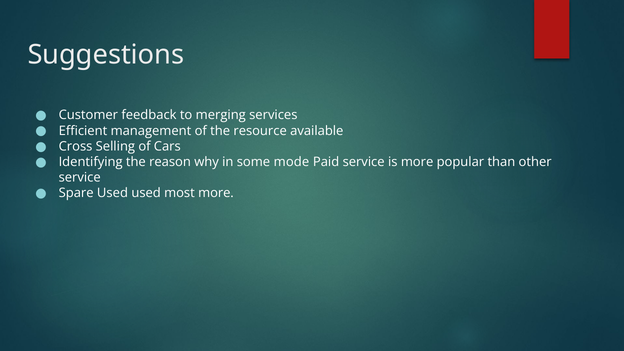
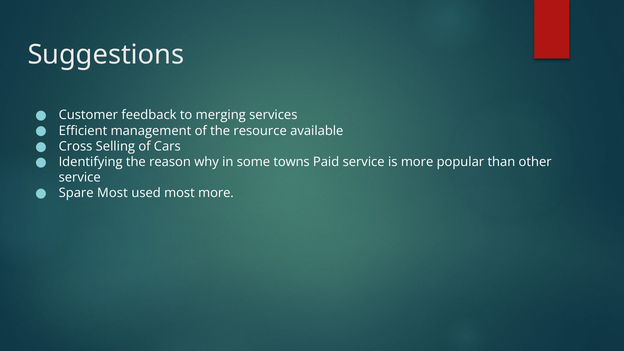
mode: mode -> towns (292, 162)
Spare Used: Used -> Most (112, 193)
